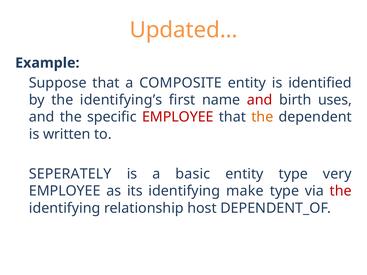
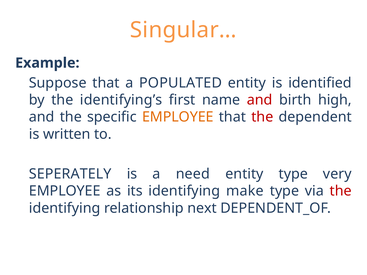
Updated…: Updated… -> Singular… (183, 30)
COMPOSITE: COMPOSITE -> POPULATED (181, 83)
uses: uses -> high (335, 100)
EMPLOYEE colour: red -> orange (178, 117)
the colour: orange -> red (262, 117)
basic: basic -> need (193, 174)
host: host -> next (202, 208)
